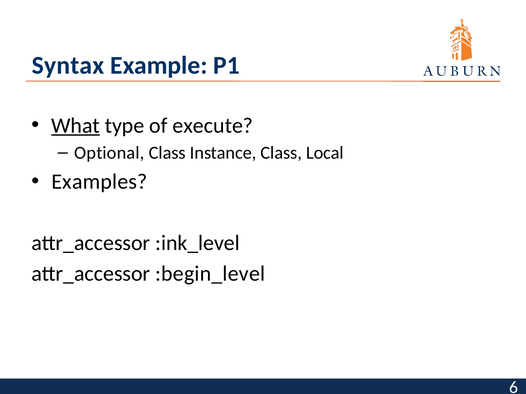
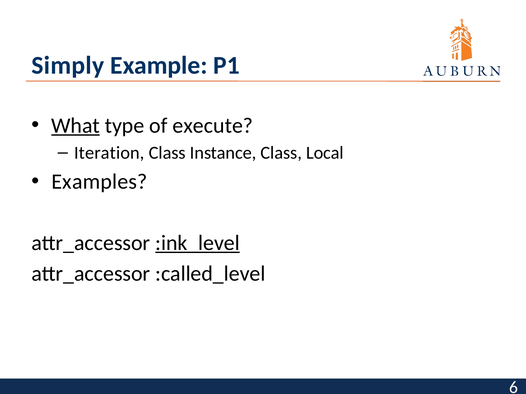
Syntax: Syntax -> Simply (68, 65)
Optional: Optional -> Iteration (109, 153)
:ink_level underline: none -> present (198, 243)
:begin_level: :begin_level -> :called_level (210, 274)
